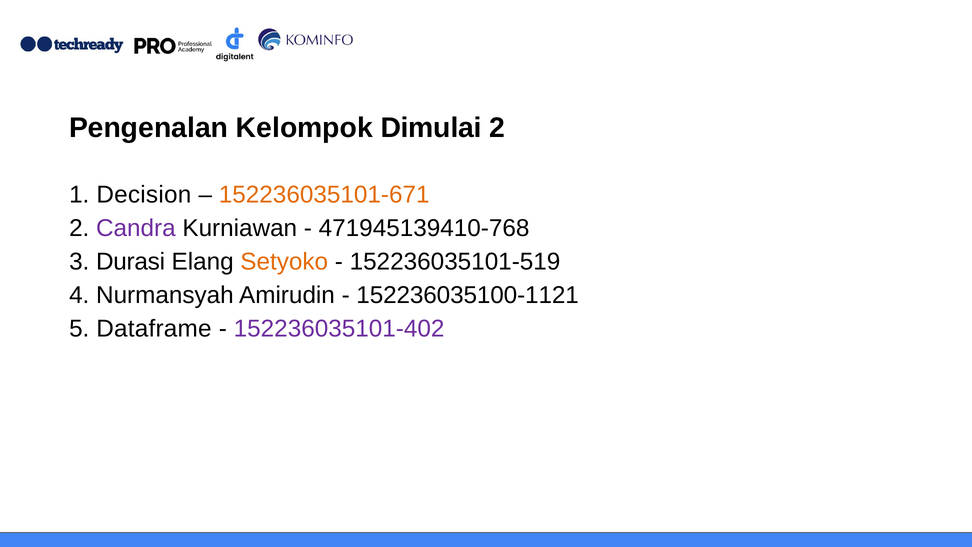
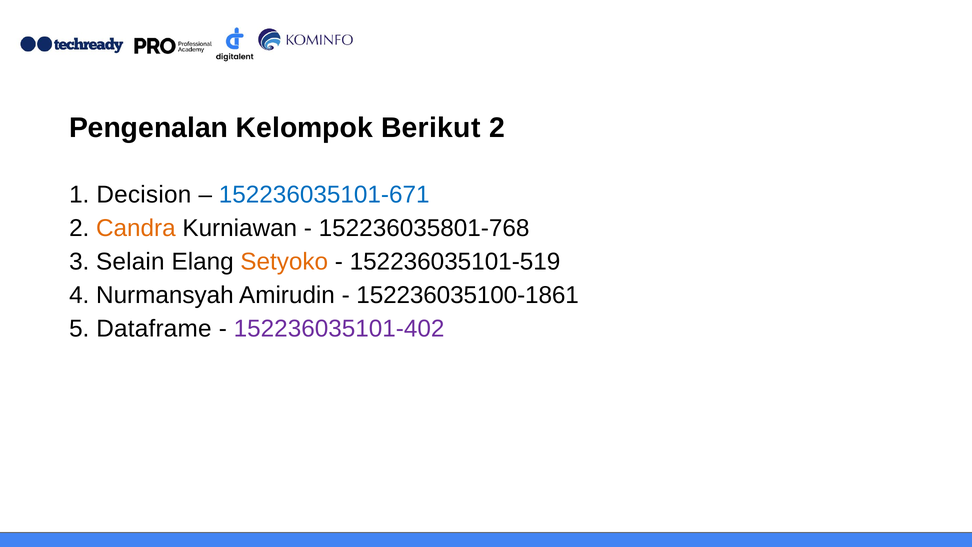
Dimulai: Dimulai -> Berikut (431, 128)
152236035101-671 colour: orange -> blue (324, 195)
Candra colour: purple -> orange (136, 228)
471945139410-768: 471945139410-768 -> 152236035801-768 (424, 228)
Durasi: Durasi -> Selain (130, 262)
152236035100-1121: 152236035100-1121 -> 152236035100-1861 (468, 295)
